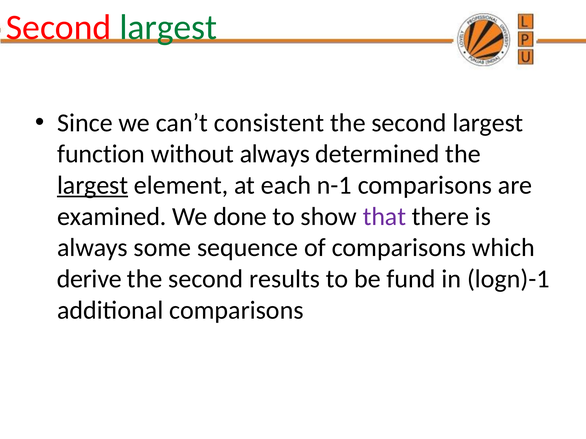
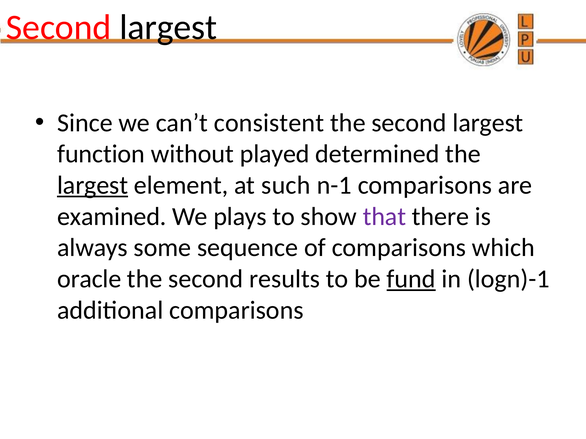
largest colour: green -> black (168, 27)
without always: always -> played (275, 154)
each: each -> such (286, 185)
done: done -> plays (240, 217)
derive: derive -> oracle (89, 279)
fund underline: none -> present (411, 279)
